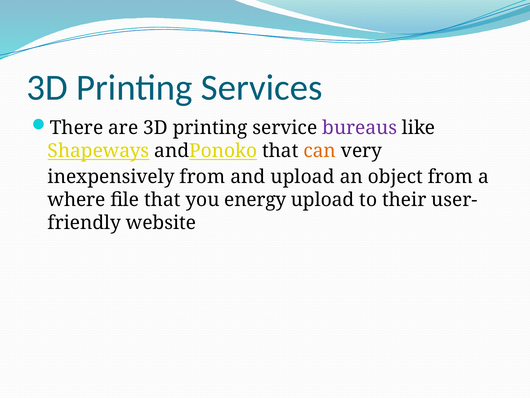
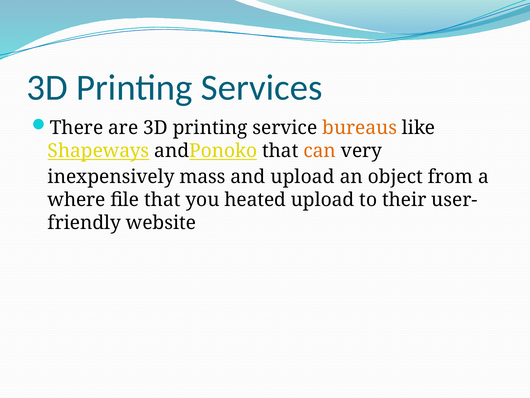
bureaus colour: purple -> orange (360, 128)
inexpensively from: from -> mass (203, 177)
energy: energy -> heated (255, 200)
